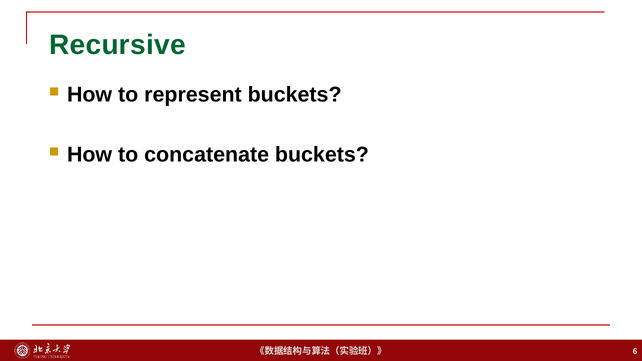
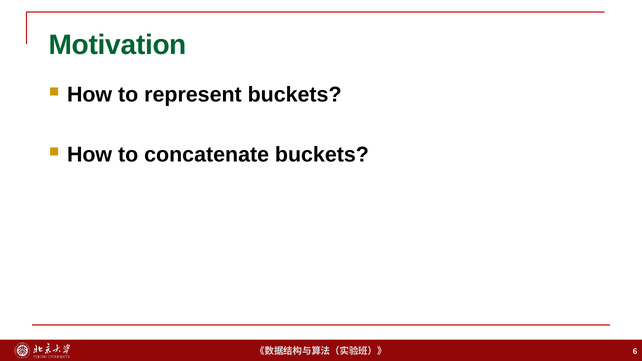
Recursive: Recursive -> Motivation (118, 45)
